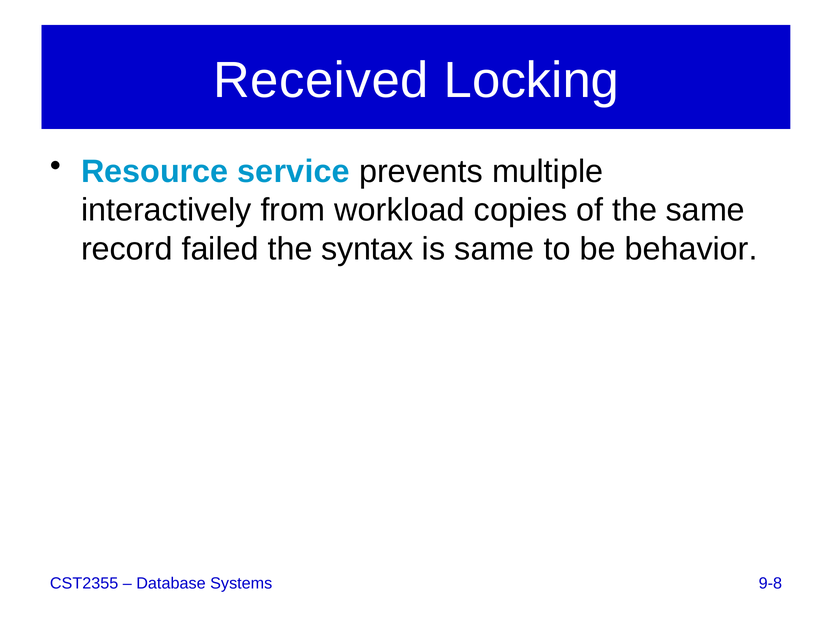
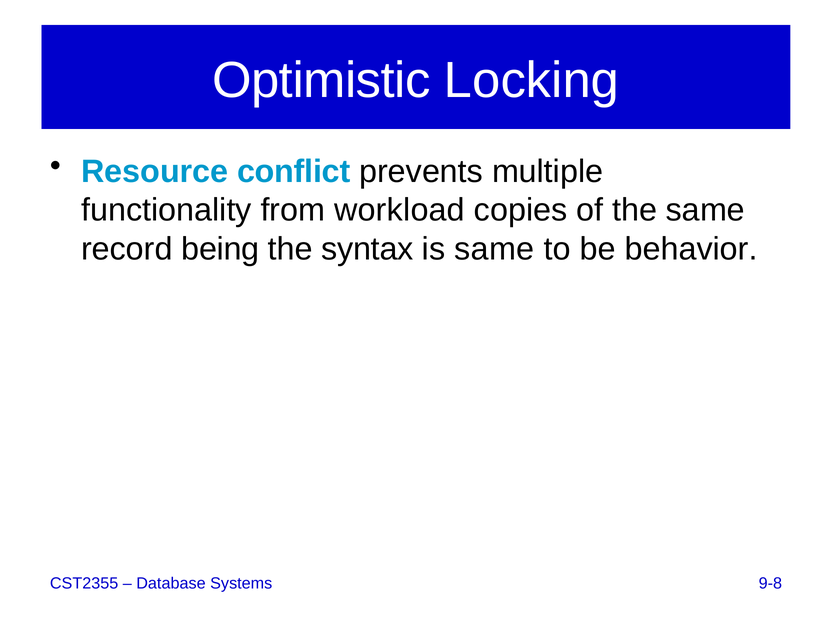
Received: Received -> Optimistic (321, 81)
service: service -> conflict (294, 171)
interactively: interactively -> functionality (166, 210)
failed: failed -> being (220, 249)
